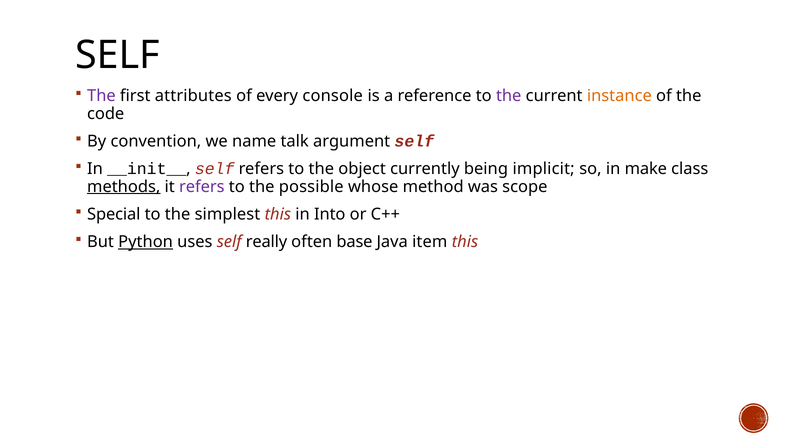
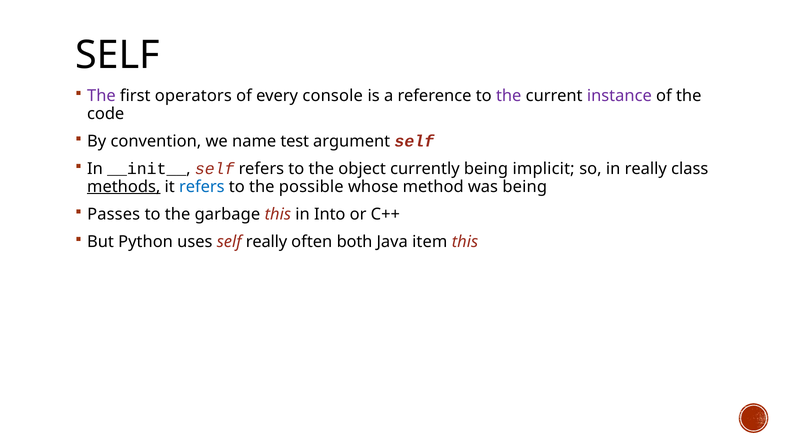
attributes: attributes -> operators (193, 96)
instance colour: orange -> purple (619, 96)
talk: talk -> test (295, 141)
in make: make -> really (646, 169)
refers colour: purple -> blue (202, 187)
was scope: scope -> being (525, 187)
Special: Special -> Passes (114, 214)
simplest: simplest -> garbage (227, 214)
Python underline: present -> none (146, 242)
base: base -> both (354, 242)
